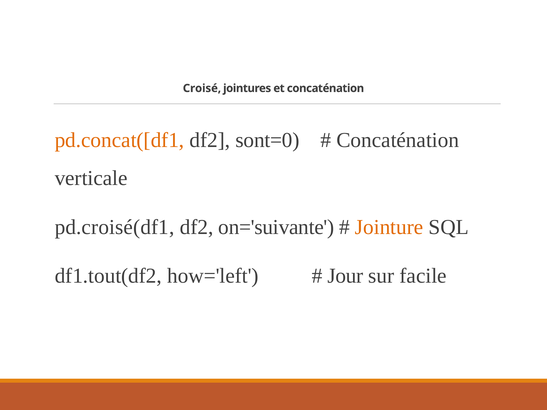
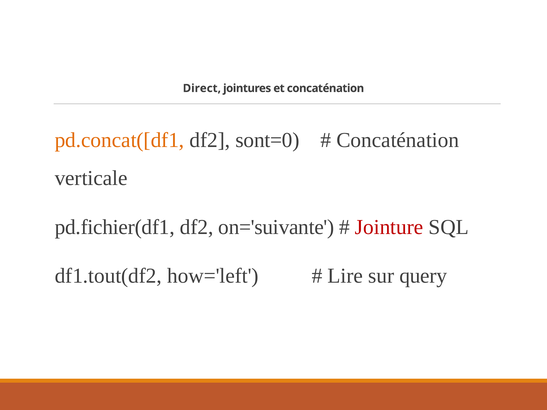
Croisé: Croisé -> Direct (202, 88)
pd.croisé(df1: pd.croisé(df1 -> pd.fichier(df1 (115, 227)
Jointure colour: orange -> red (389, 227)
Jour: Jour -> Lire (345, 276)
facile: facile -> query (423, 276)
